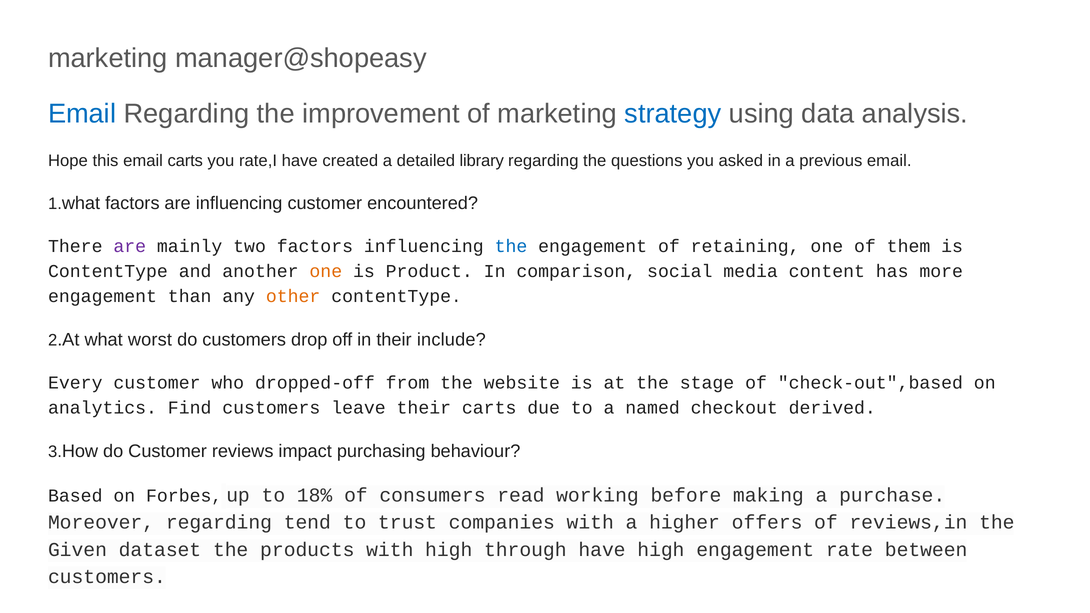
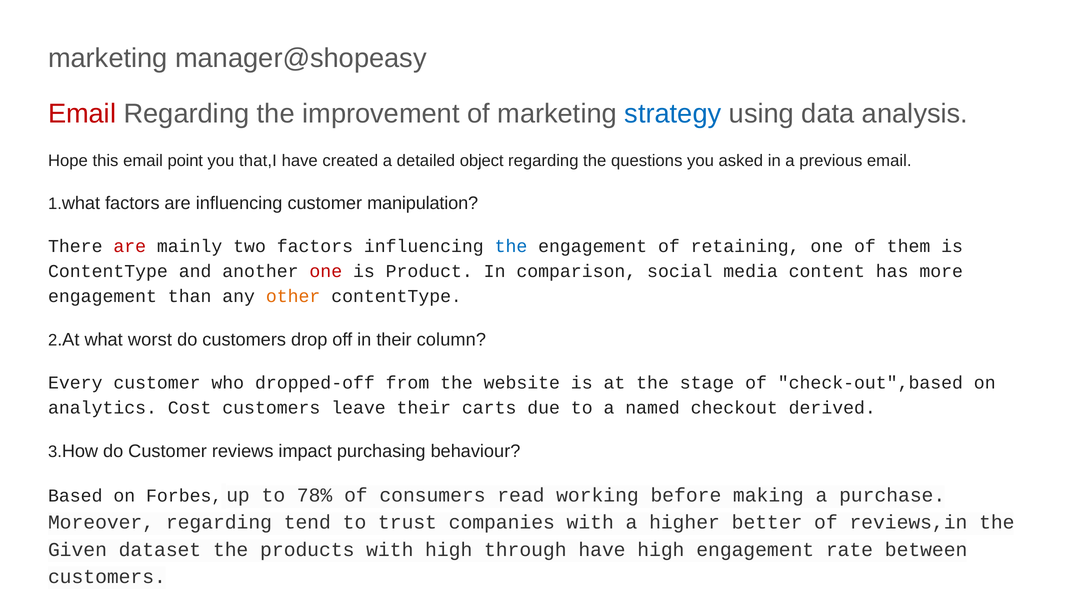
Email colour: blue -> red (82, 114)
email carts: carts -> point (185, 161)
rate,I: rate,I -> that,I (258, 161)
library: library -> object (482, 161)
encountered: encountered -> manipulation (423, 203)
are colour: purple -> red (130, 246)
one colour: orange -> red (326, 271)
include: include -> column (451, 340)
Find: Find -> Cost (190, 408)
18%: 18% -> 78% (315, 496)
offers: offers -> better (767, 523)
